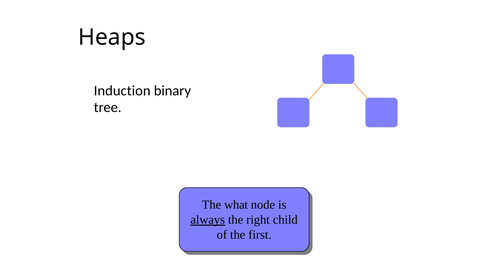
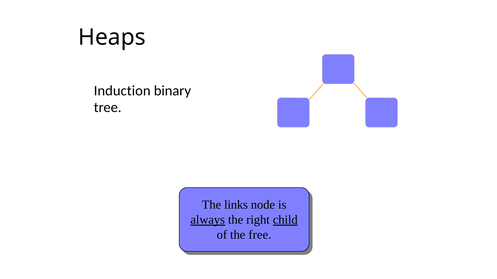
what: what -> links (236, 205)
child underline: none -> present (285, 220)
first: first -> free (260, 235)
